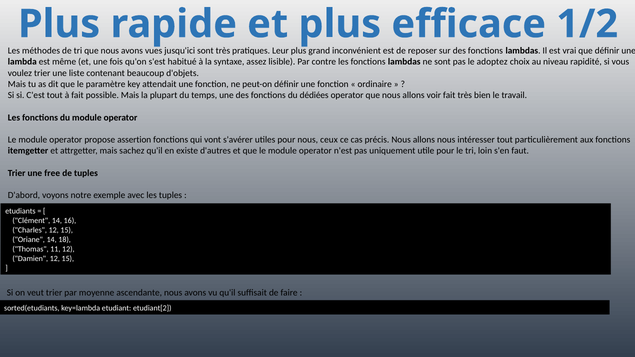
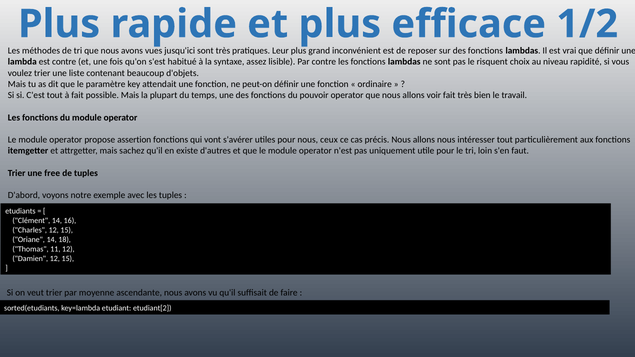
est même: même -> contre (64, 62)
adoptez: adoptez -> risquent (492, 62)
dédiées: dédiées -> pouvoir (314, 95)
